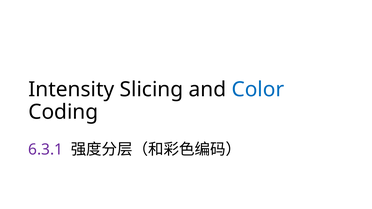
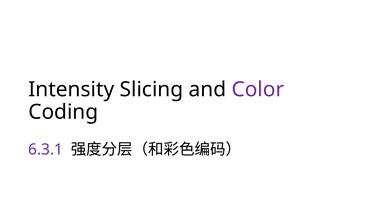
Color colour: blue -> purple (258, 90)
